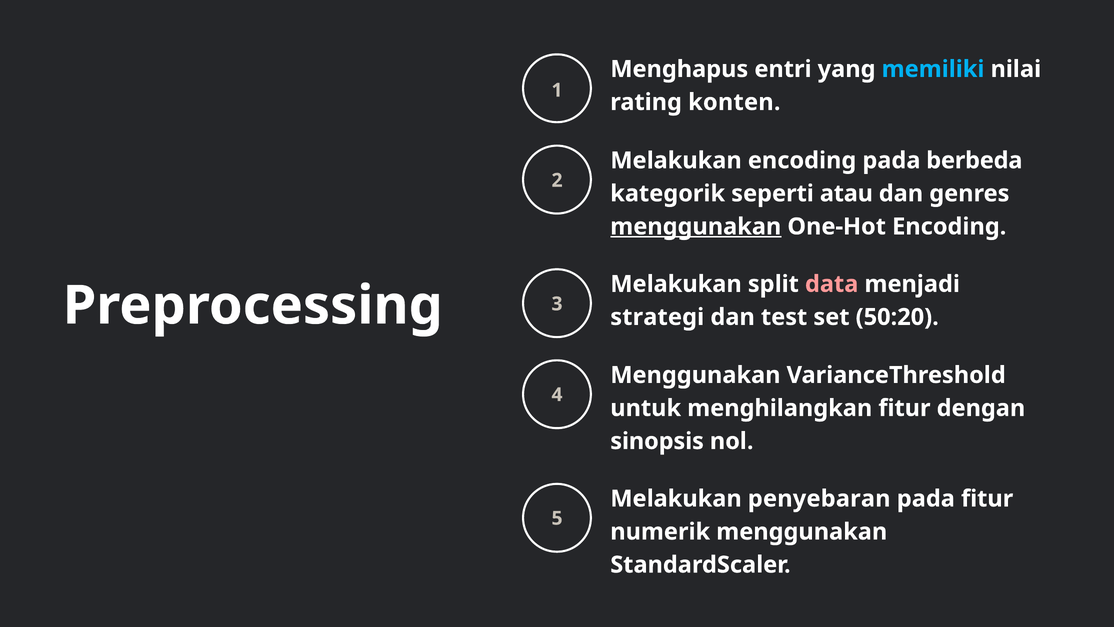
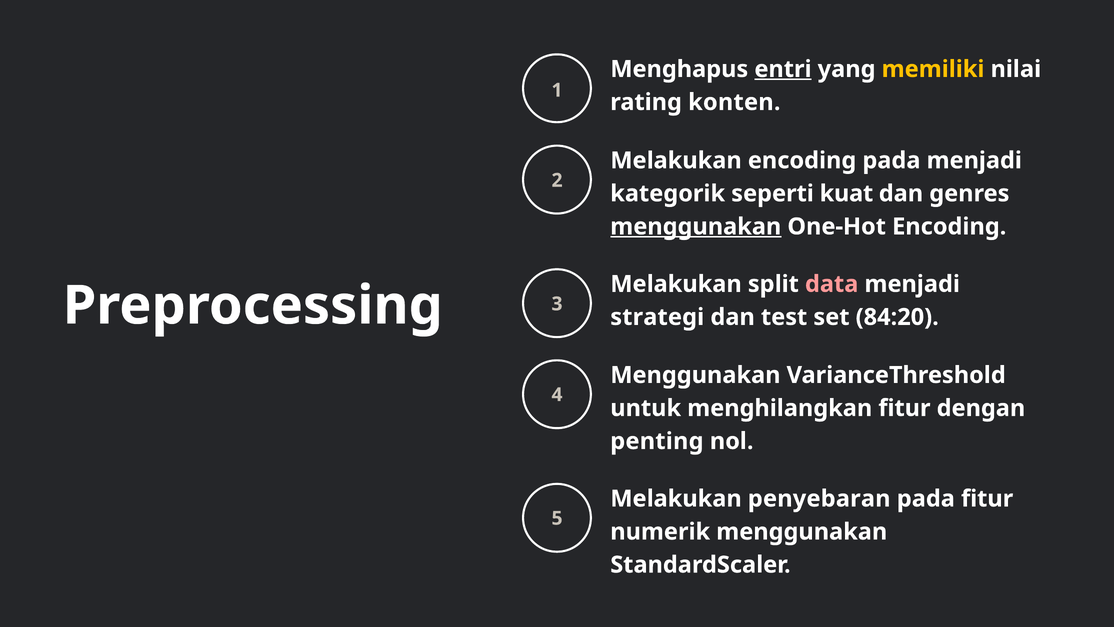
entri underline: none -> present (783, 69)
memiliki colour: light blue -> yellow (933, 69)
pada berbeda: berbeda -> menjadi (974, 160)
atau: atau -> kuat (846, 193)
50:20: 50:20 -> 84:20 (897, 317)
sinopsis: sinopsis -> penting (657, 441)
